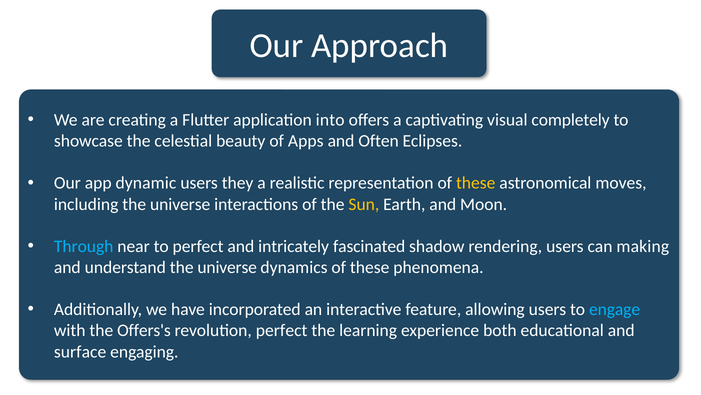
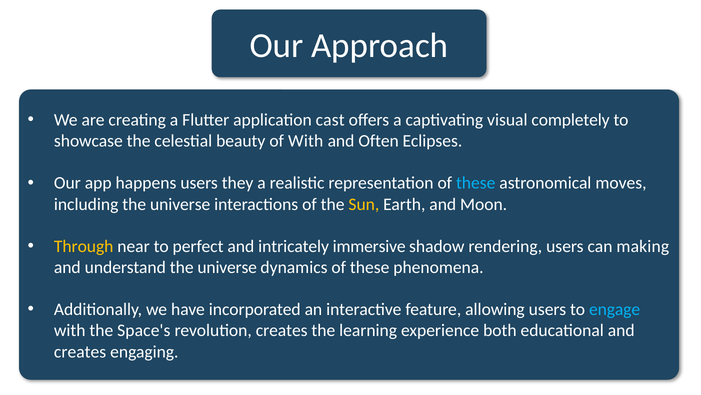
into: into -> cast (330, 120)
of Apps: Apps -> With (306, 141)
dynamic: dynamic -> happens (146, 183)
these colour: yellow -> light blue (476, 183)
Through colour: light blue -> yellow (84, 246)
fascinated: fascinated -> immersive (369, 246)
Offers's: Offers's -> Space's (144, 330)
revolution perfect: perfect -> creates (282, 330)
surface: surface -> creates (80, 351)
